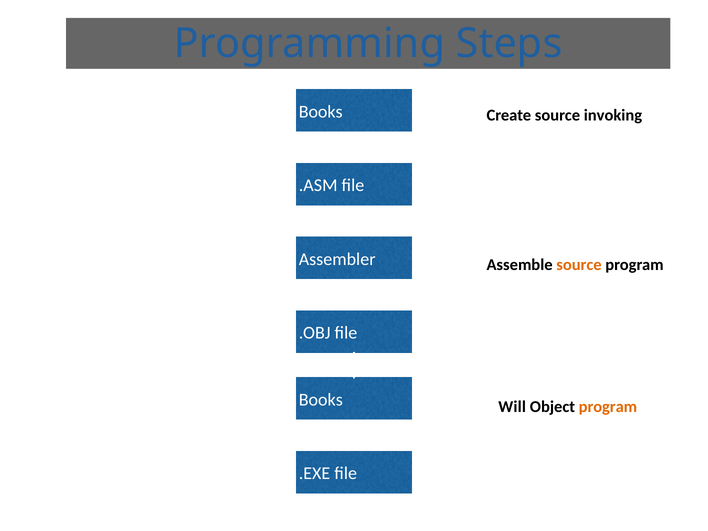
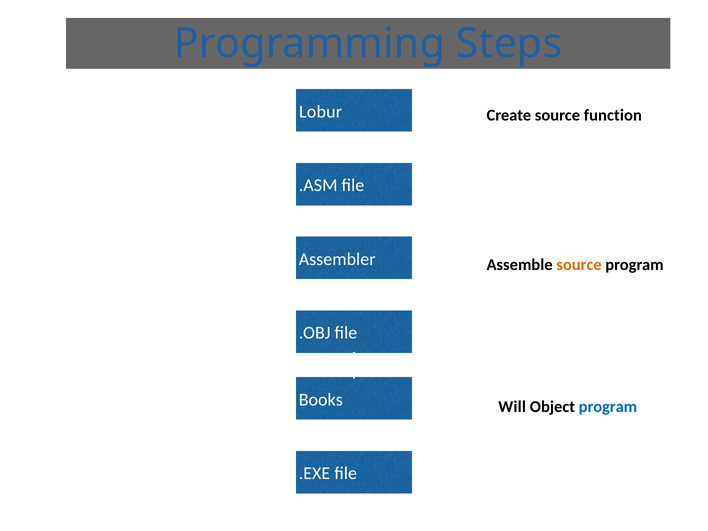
Books: Books -> Lobur (321, 112)
invoking: invoking -> function (613, 115)
program colour: orange -> blue (608, 407)
